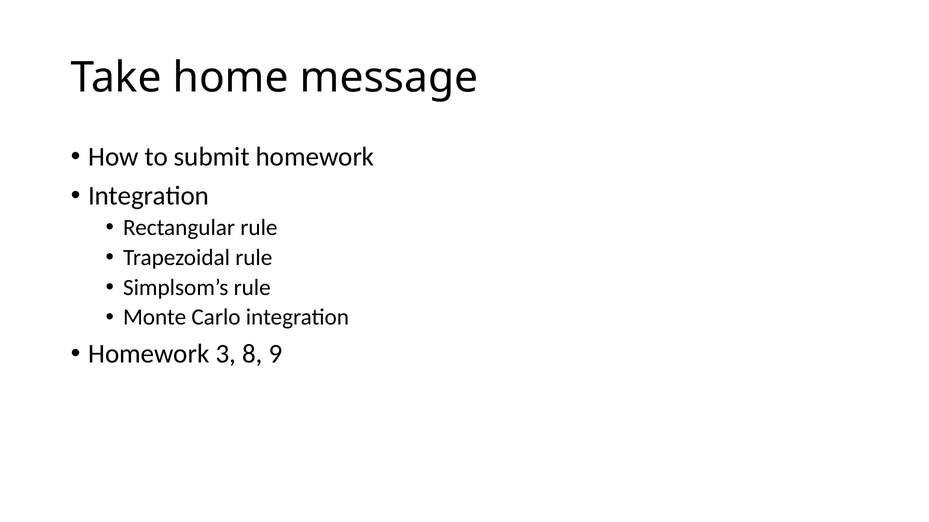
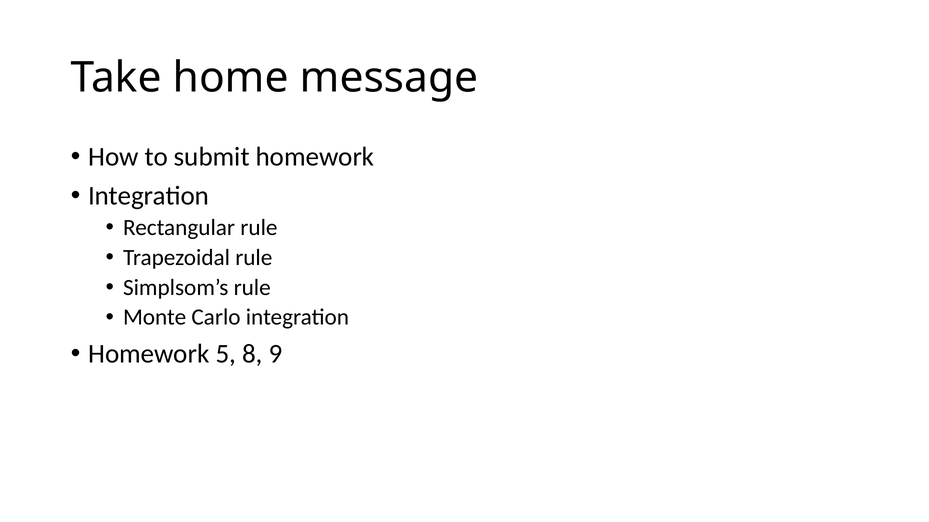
3: 3 -> 5 (226, 354)
